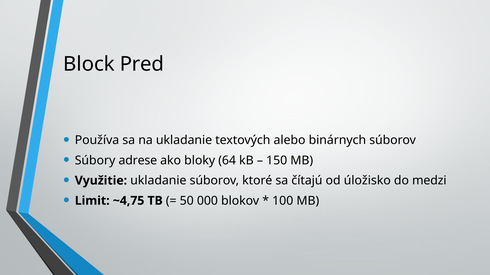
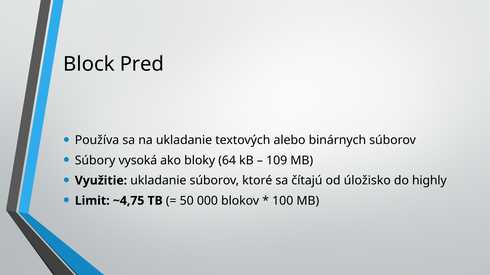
adrese: adrese -> vysoká (138, 161)
150: 150 -> 109 (277, 161)
medzi: medzi -> highly (429, 181)
